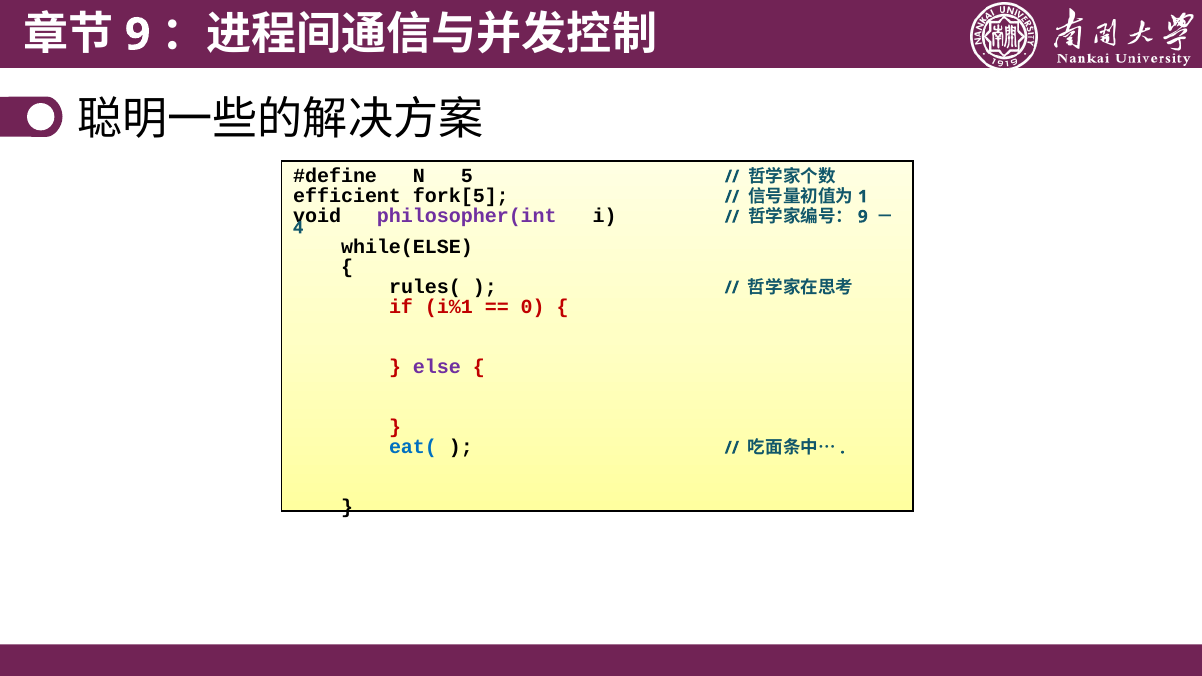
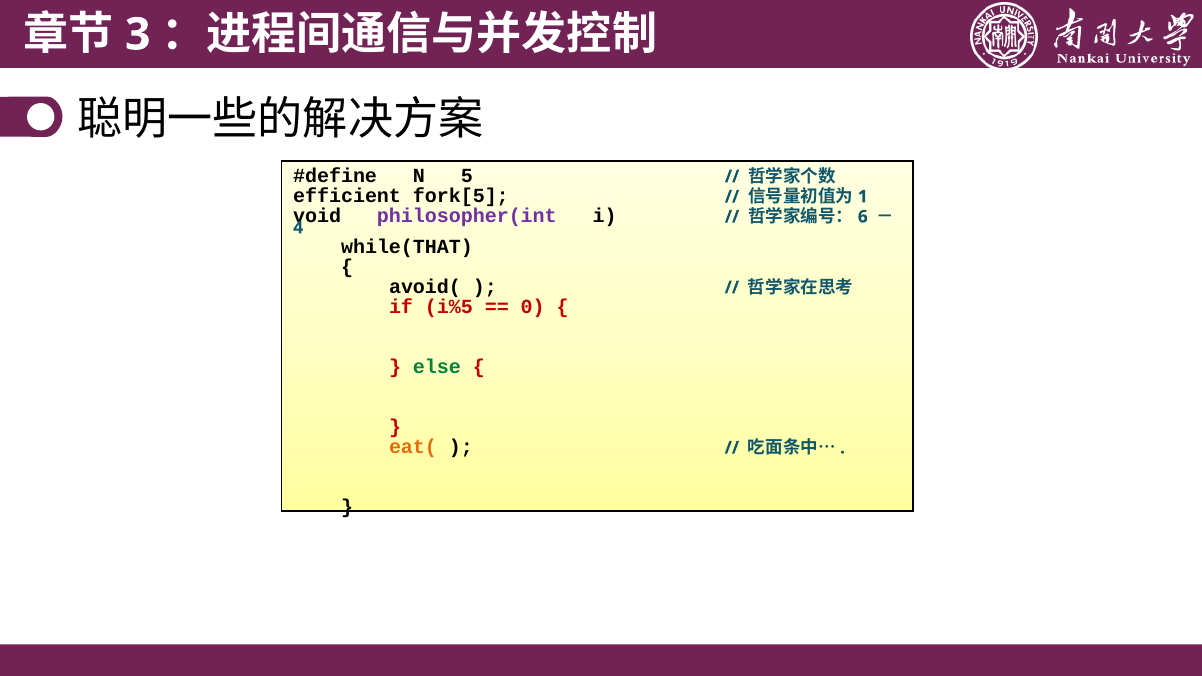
9: 9 -> 3 (138, 35)
9: 9 -> 6 (863, 217)
while(ELSE: while(ELSE -> while(THAT (407, 246)
rules(: rules( -> avoid( (425, 287)
i%1: i%1 -> i%5 (449, 307)
else colour: purple -> green (437, 367)
eat( colour: blue -> orange (413, 447)
